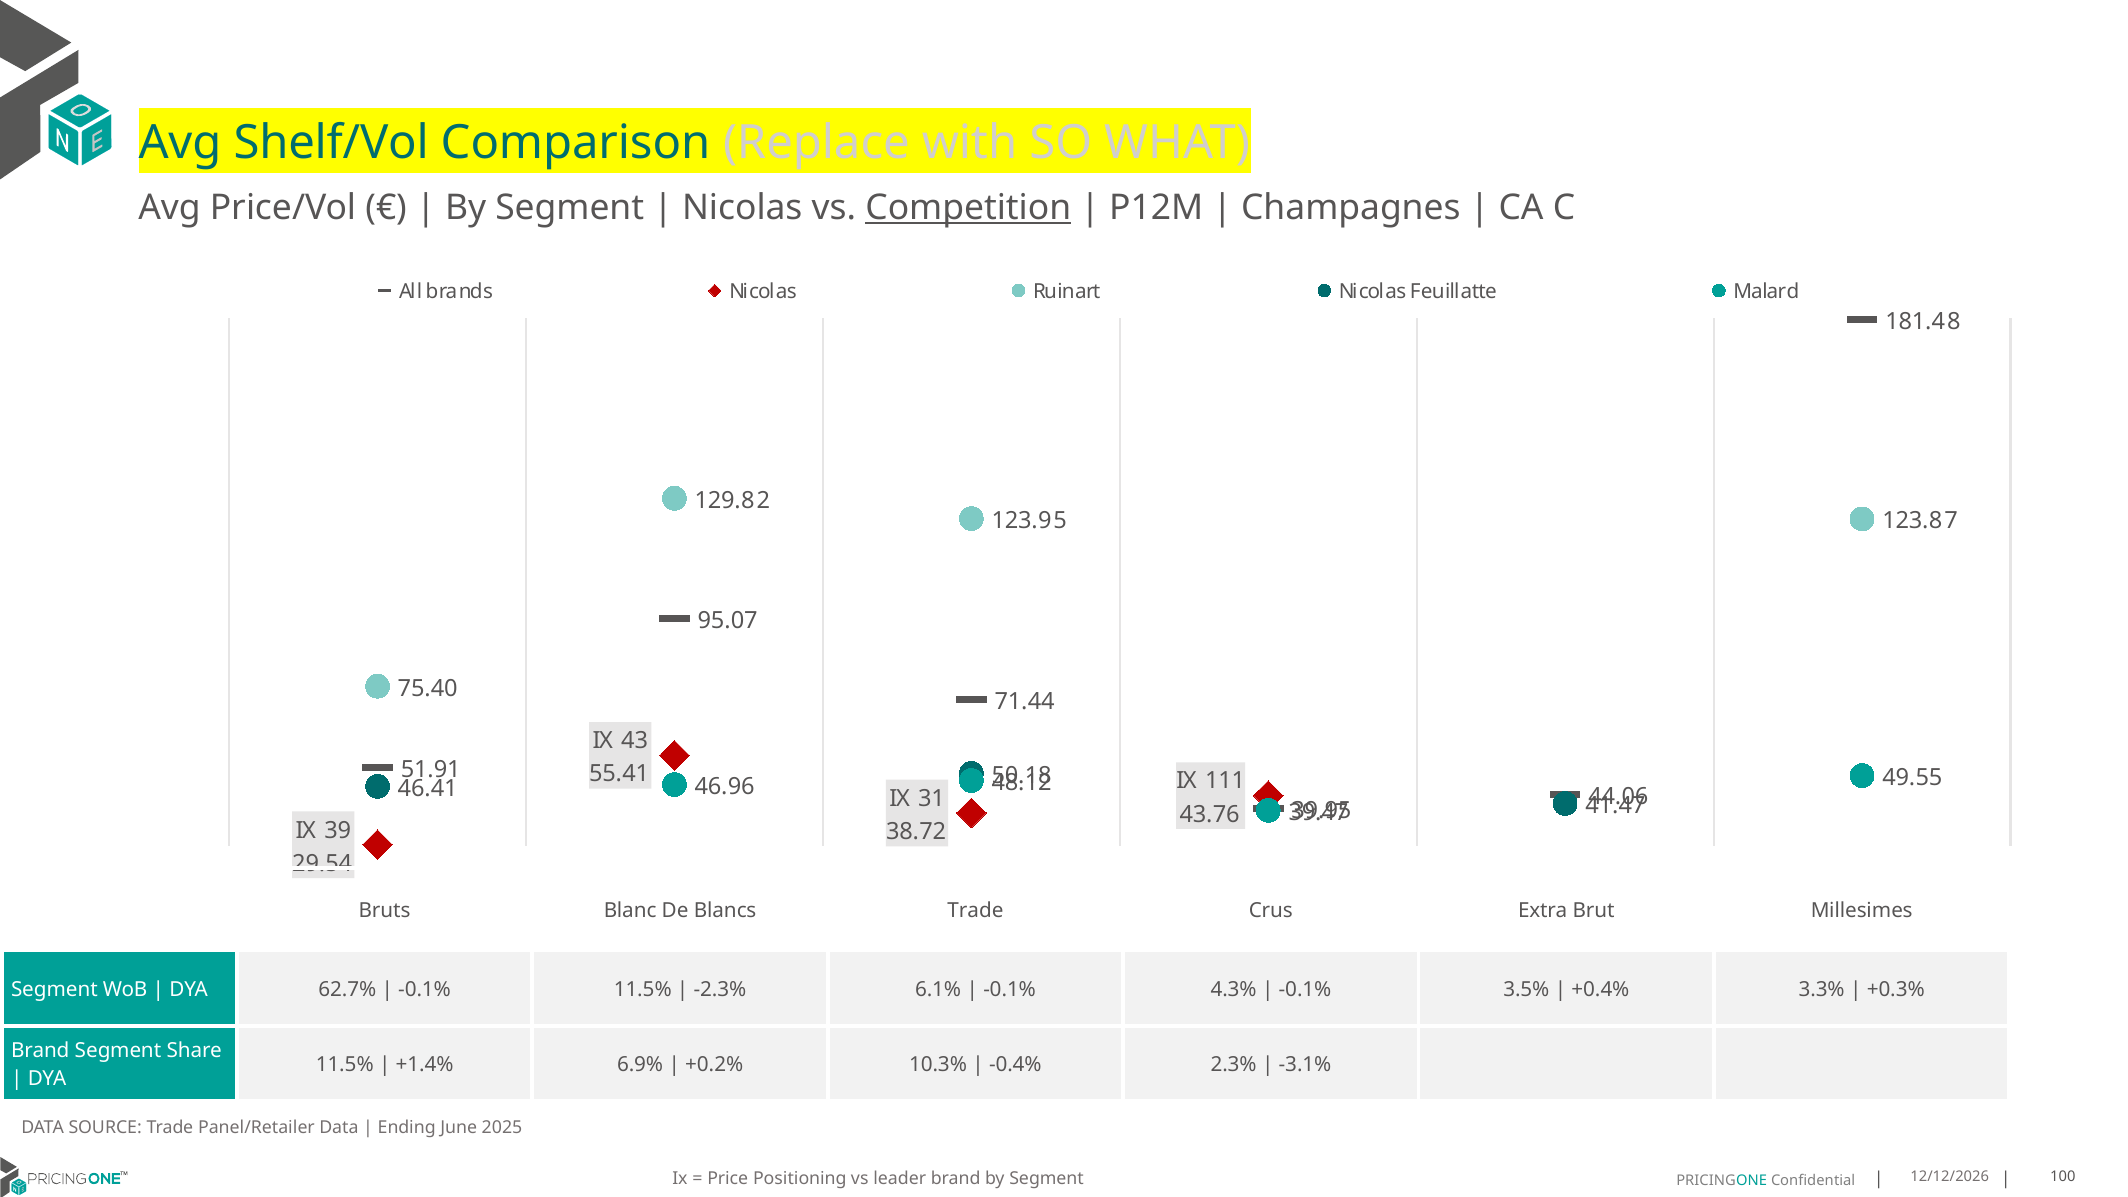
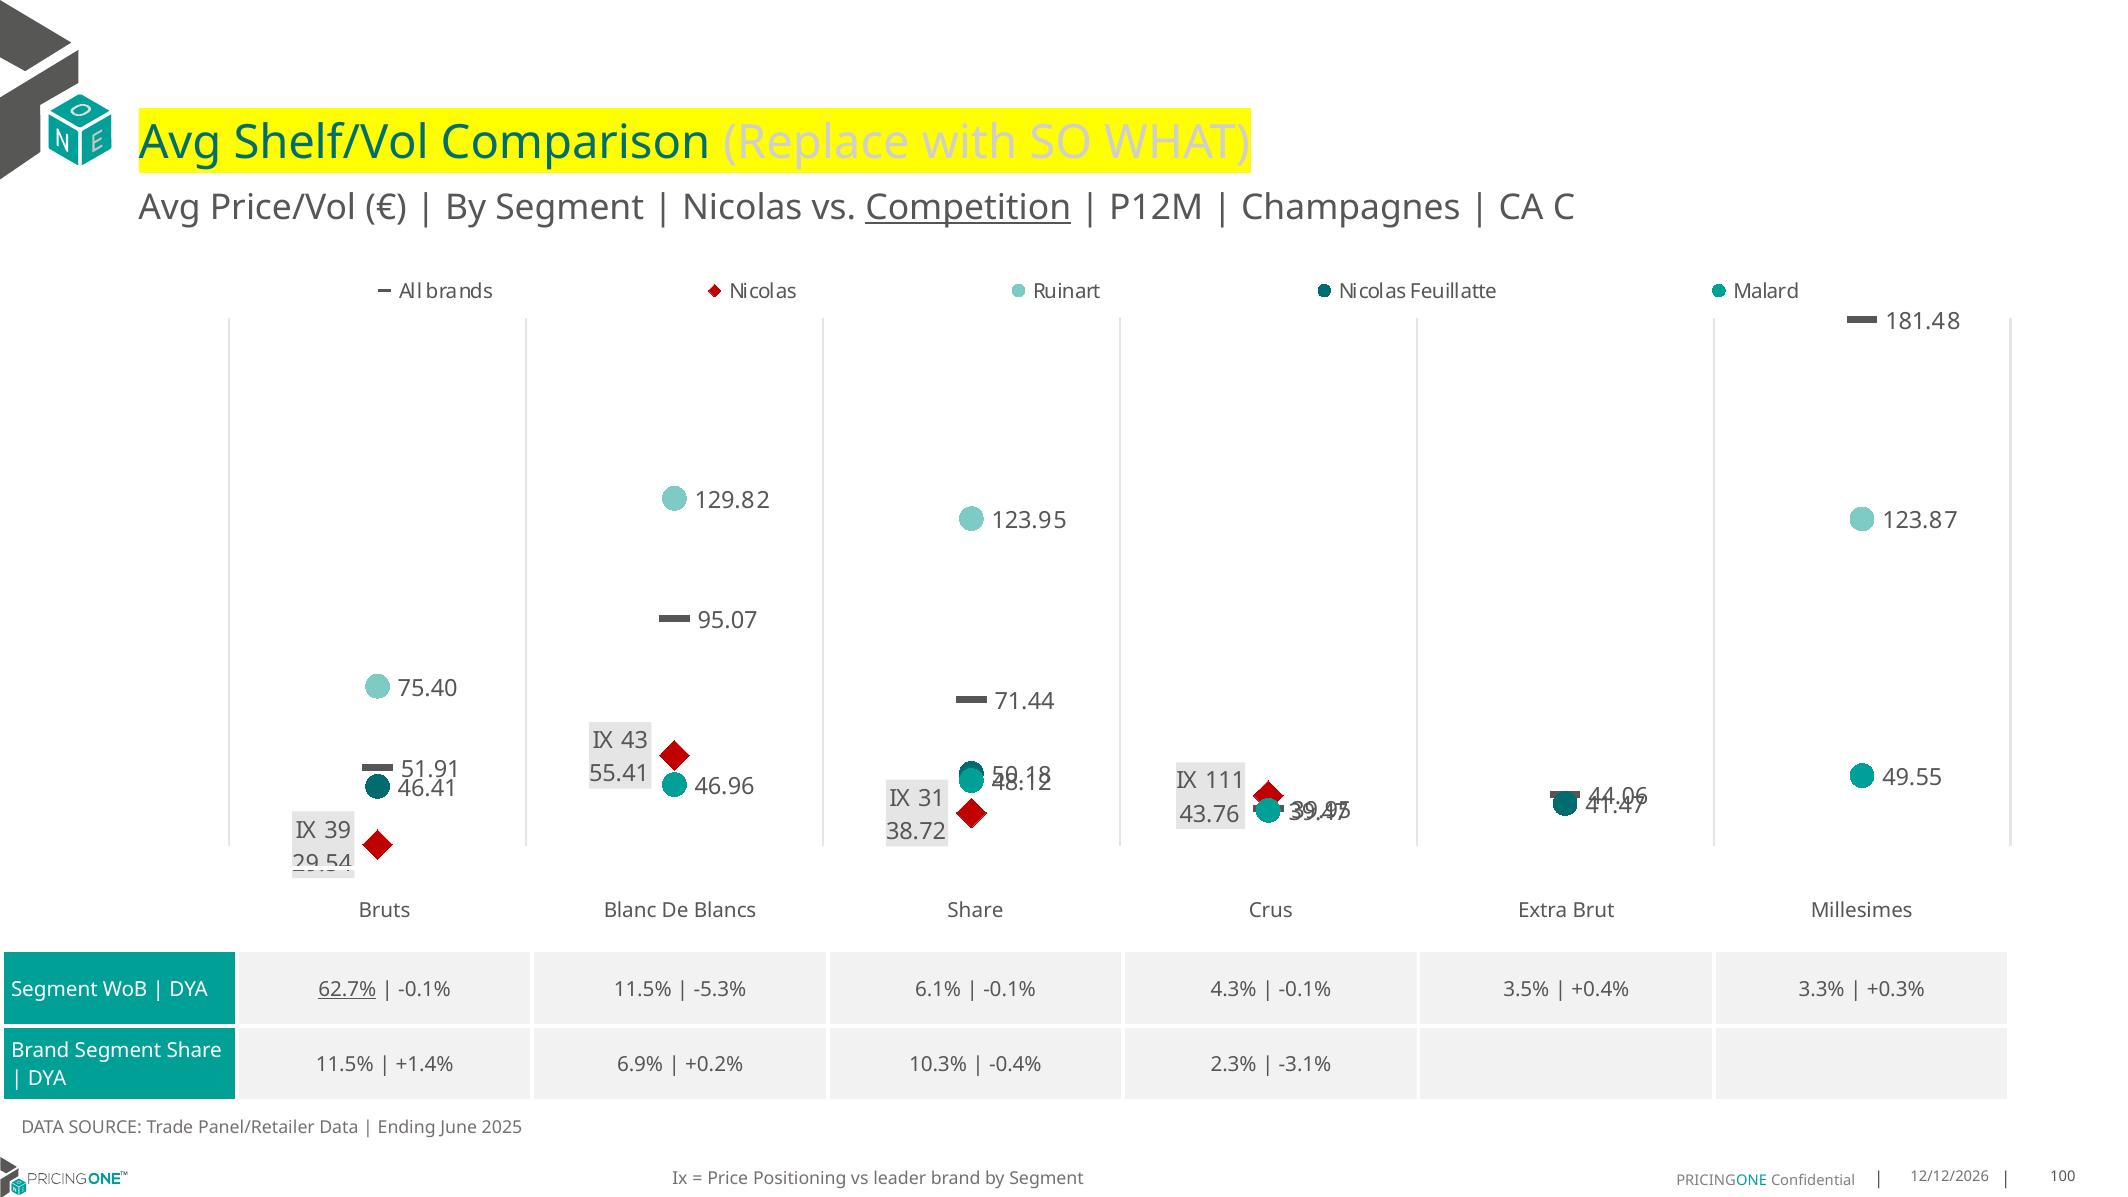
Blancs Trade: Trade -> Share (975, 911)
62.7% underline: none -> present (347, 989)
-2.3%: -2.3% -> -5.3% (720, 989)
